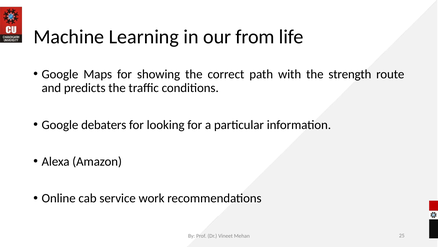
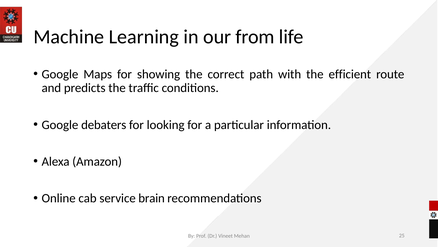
strength: strength -> efficient (350, 74)
work: work -> brain (152, 198)
